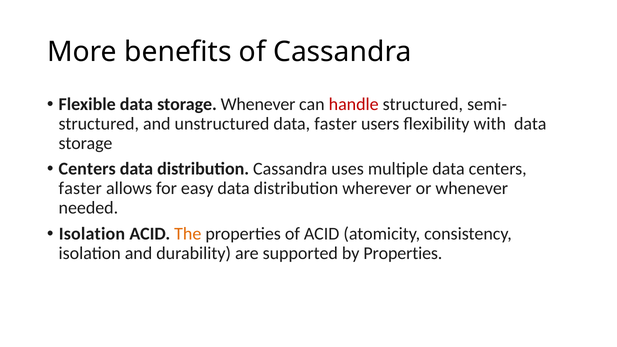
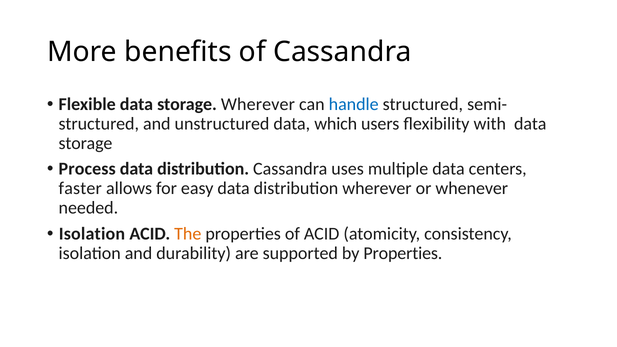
storage Whenever: Whenever -> Wherever (258, 104)
handle colour: red -> blue (354, 104)
data faster: faster -> which (336, 124)
Centers: Centers -> Process (87, 169)
